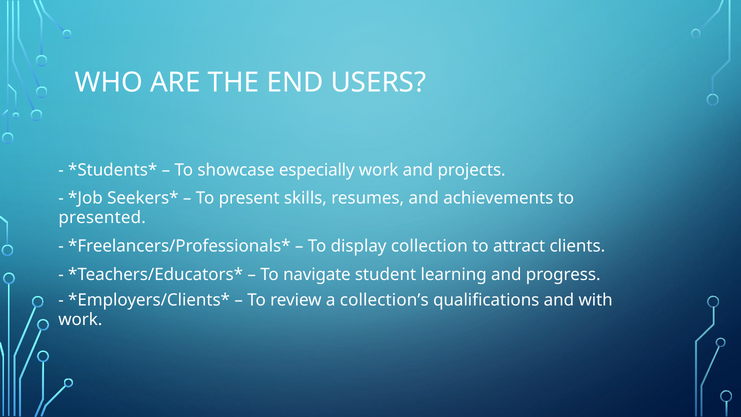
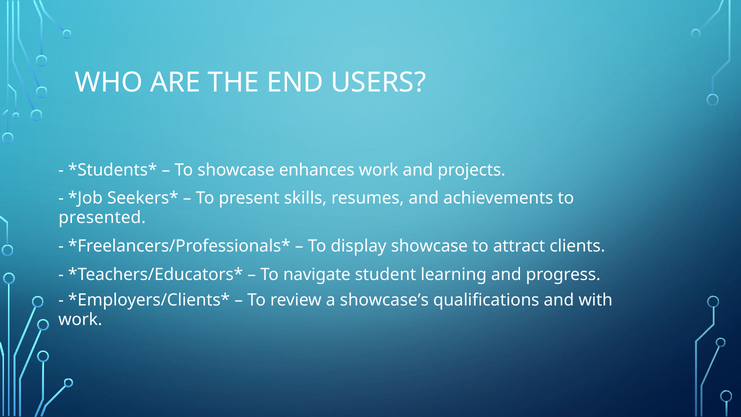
especially: especially -> enhances (317, 170)
display collection: collection -> showcase (429, 246)
collection’s: collection’s -> showcase’s (384, 300)
